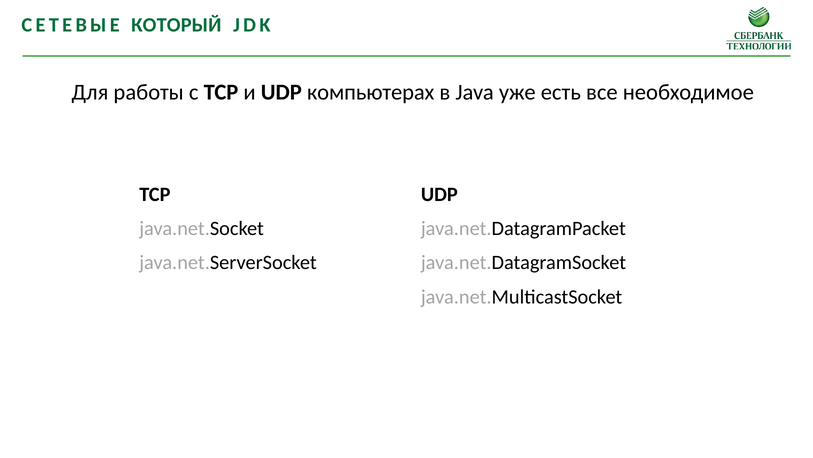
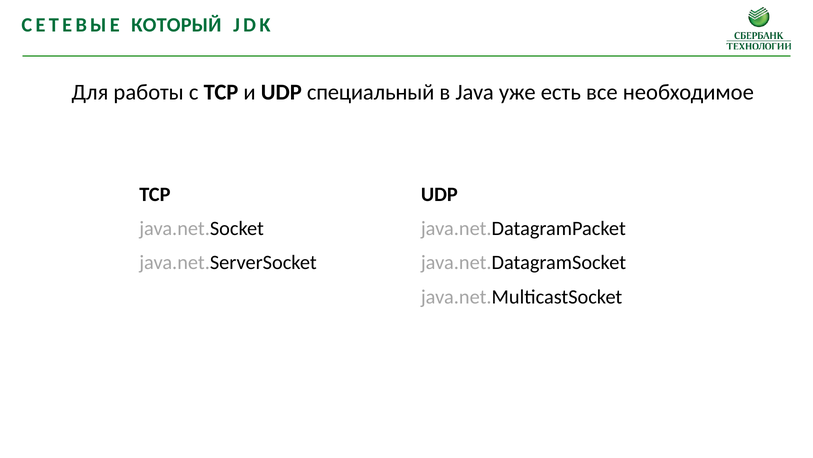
компьютерах: компьютерах -> специальный (371, 92)
